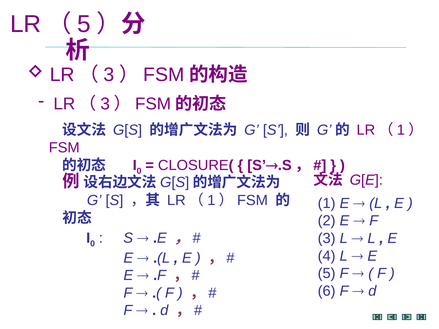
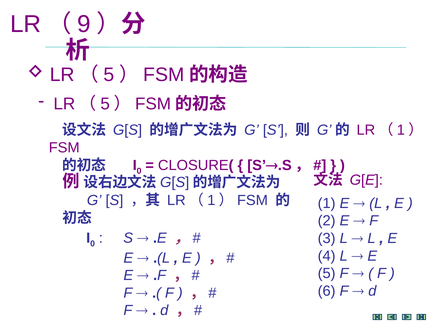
5: 5 -> 9 (84, 24)
3: 3 -> 5 (109, 75)
3: 3 -> 5 (105, 104)
